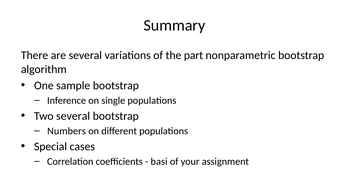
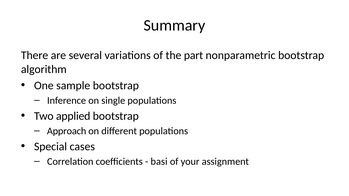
Two several: several -> applied (73, 116)
Numbers: Numbers -> Approach (67, 131)
